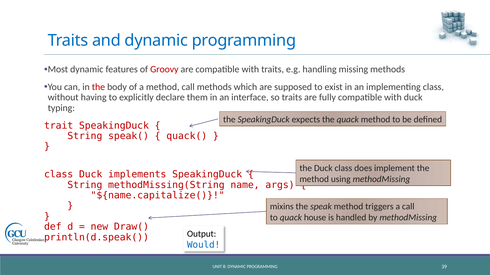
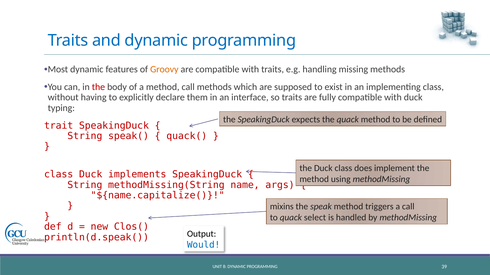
Groovy colour: red -> orange (164, 70)
house: house -> select (315, 218)
Draw(: Draw( -> Clos( (131, 227)
